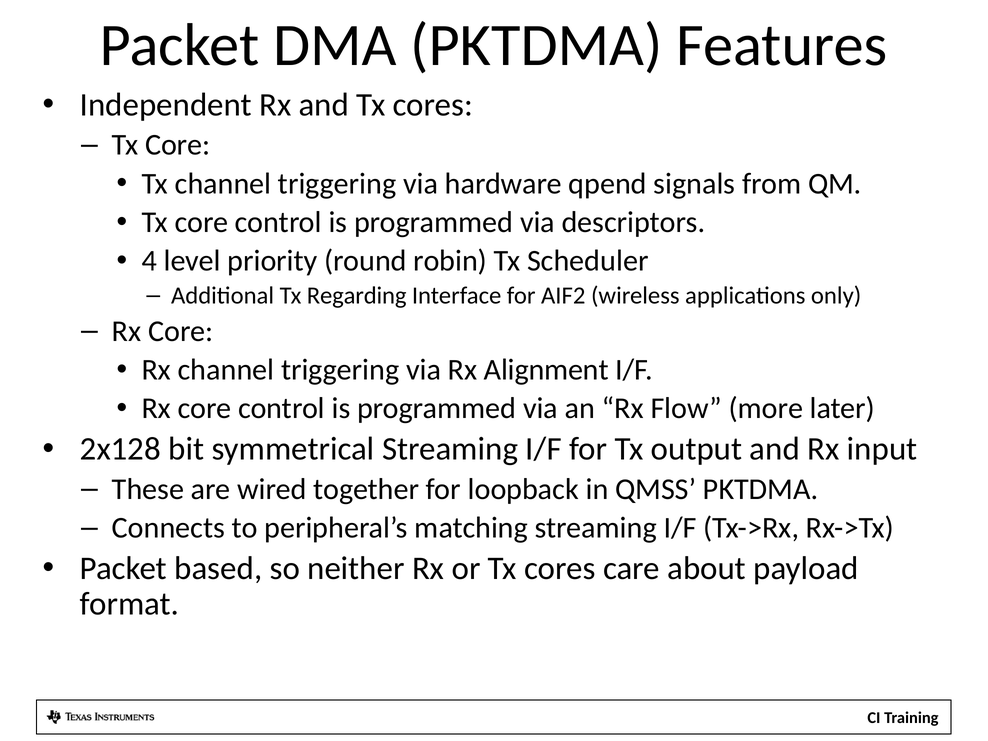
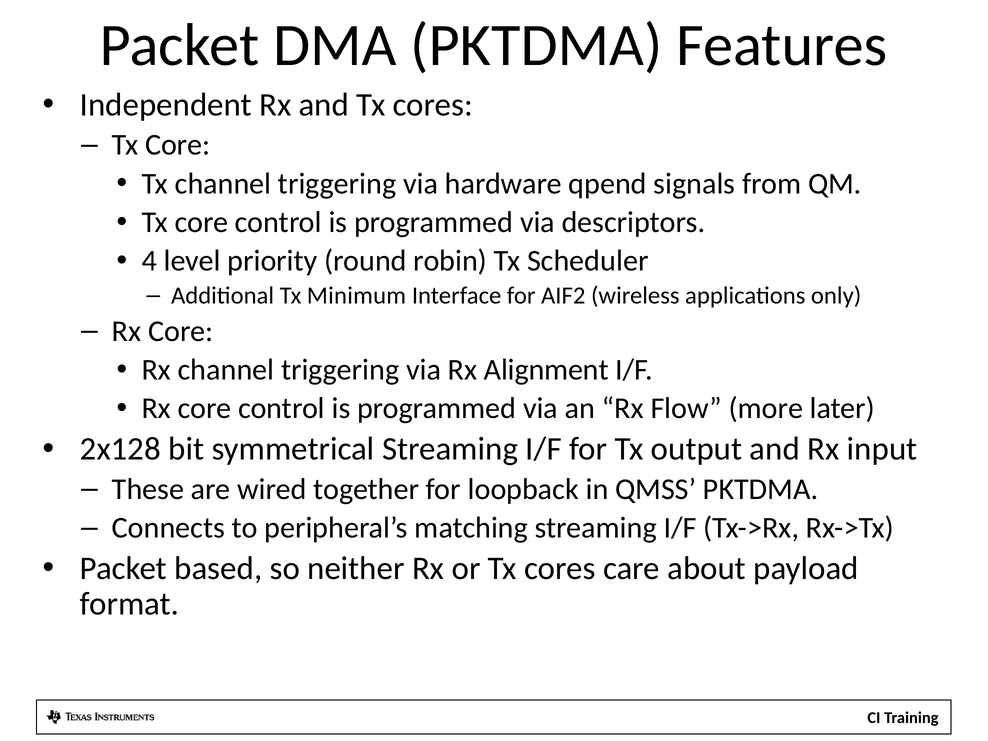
Regarding: Regarding -> Minimum (356, 295)
